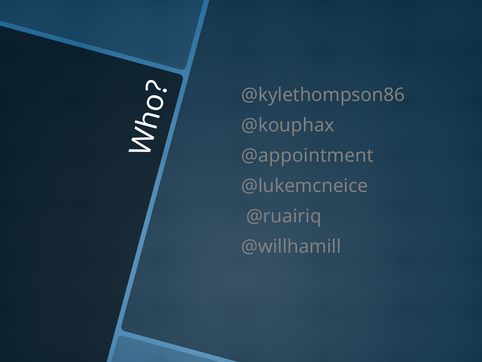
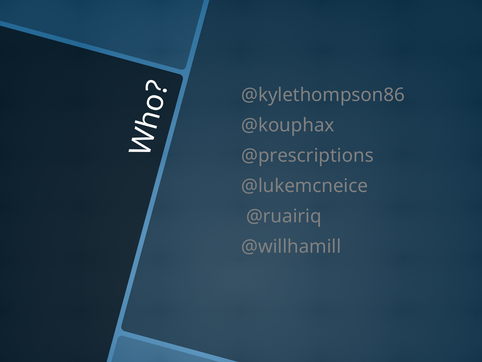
@appointment: @appointment -> @prescriptions (307, 155)
